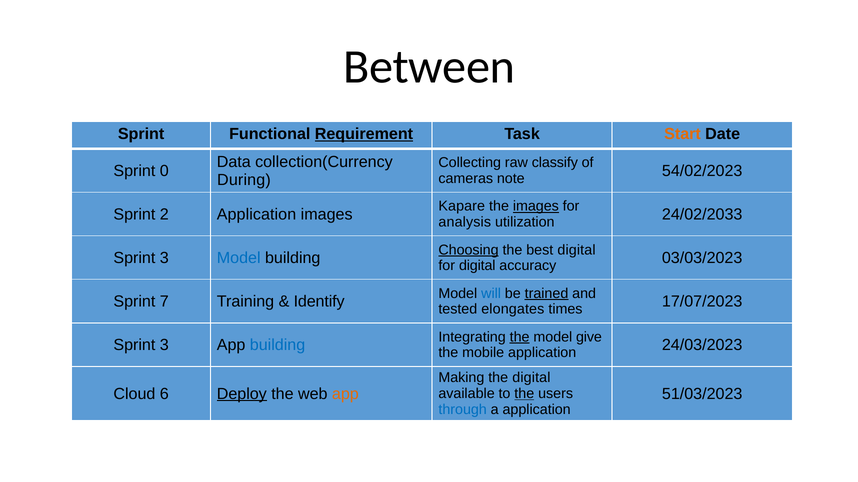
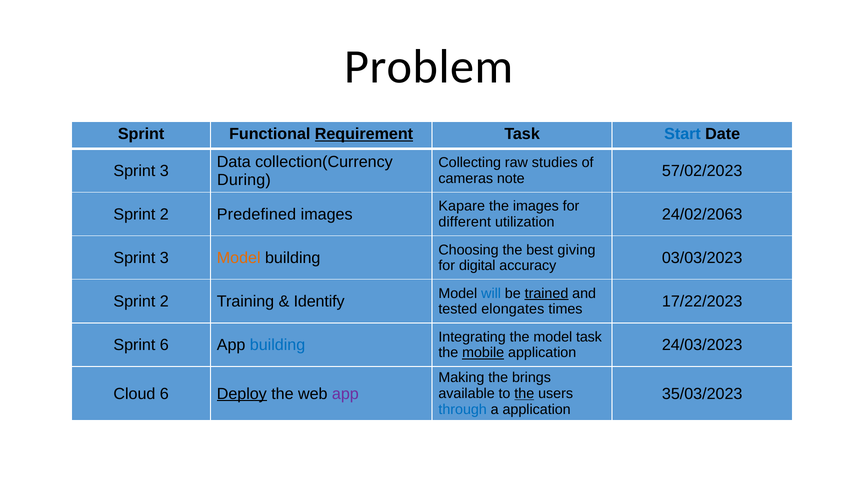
Between: Between -> Problem (429, 67)
Start colour: orange -> blue (683, 134)
classify: classify -> studies (555, 163)
0: 0 -> 3 (164, 171)
54/02/2023: 54/02/2023 -> 57/02/2023 (702, 171)
images underline: present -> none (536, 207)
2 Application: Application -> Predefined (256, 215)
analysis: analysis -> different (465, 222)
24/02/2033: 24/02/2033 -> 24/02/2063 (702, 215)
Choosing underline: present -> none (469, 250)
best digital: digital -> giving (577, 250)
Model colour: blue -> orange (239, 258)
7: 7 -> 2 (164, 302)
17/07/2023: 17/07/2023 -> 17/22/2023 (702, 302)
the underline: present -> none (520, 337)
model give: give -> task (589, 337)
3: 3 -> 6 (164, 345)
mobile underline: none -> present (483, 353)
the digital: digital -> brings (531, 378)
app colour: orange -> purple (345, 394)
51/03/2023: 51/03/2023 -> 35/03/2023 (702, 394)
